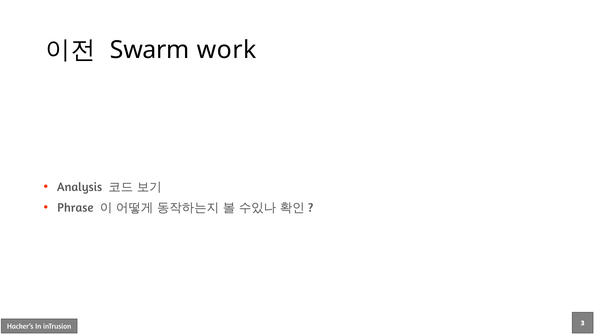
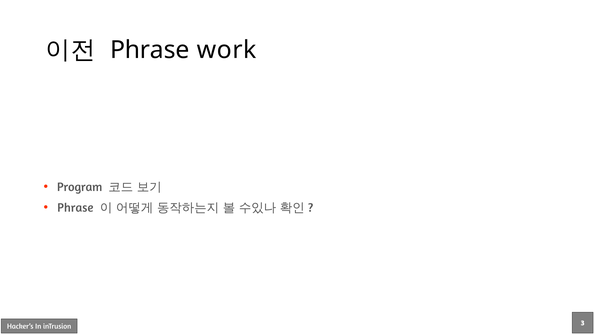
Swarm: Swarm -> Phrase (150, 50)
Analysis: Analysis -> Program (80, 187)
